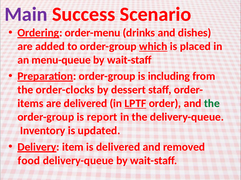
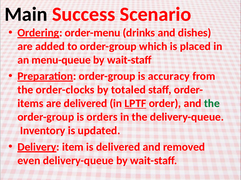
Main colour: purple -> black (26, 14)
which underline: present -> none (153, 47)
including: including -> accuracy (169, 77)
dessert: dessert -> totaled (128, 90)
report: report -> orders (102, 118)
food: food -> even (29, 161)
